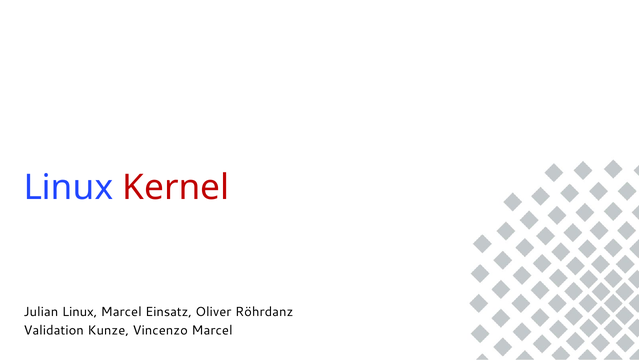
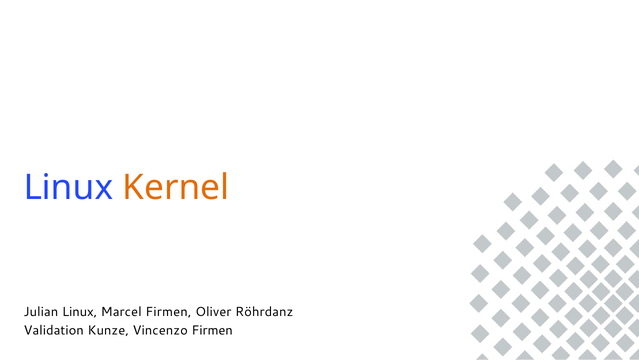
Kernel colour: red -> orange (176, 187)
Marcel Einsatz: Einsatz -> Firmen (168, 311)
Vincenzo Marcel: Marcel -> Firmen (212, 330)
